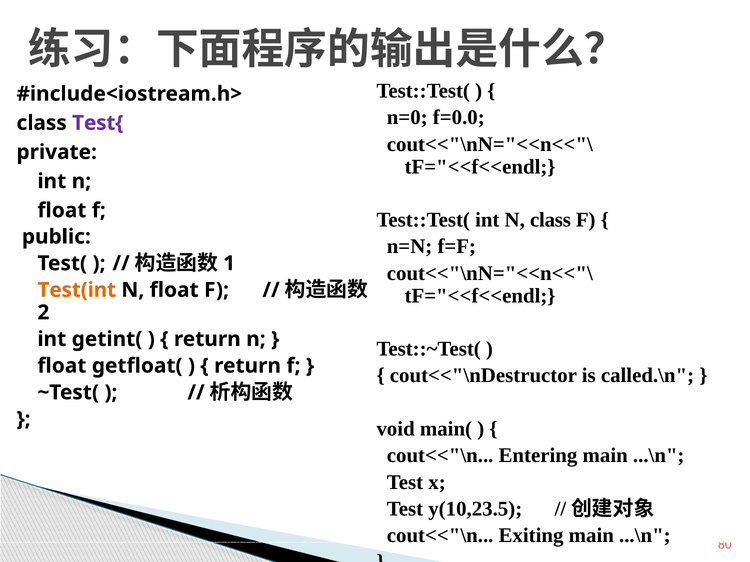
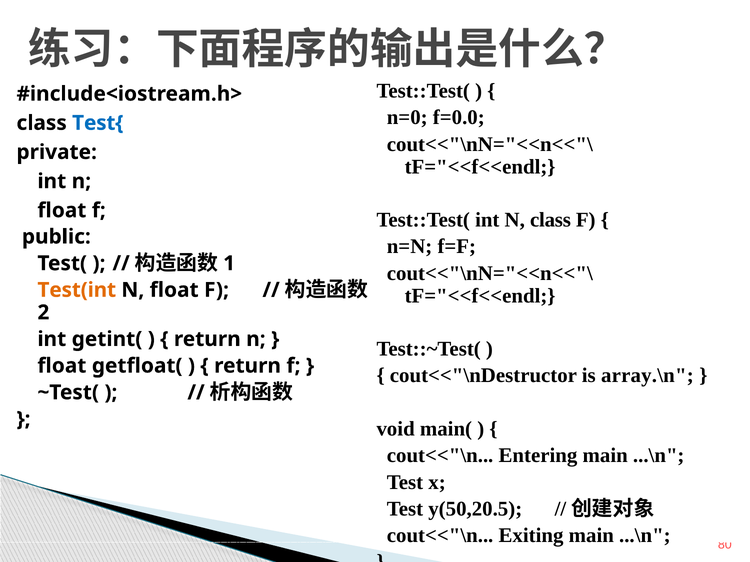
Test{ colour: purple -> blue (98, 123)
called.\n: called.\n -> array.\n (647, 376)
y(10,23.5: y(10,23.5 -> y(50,20.5 (475, 509)
